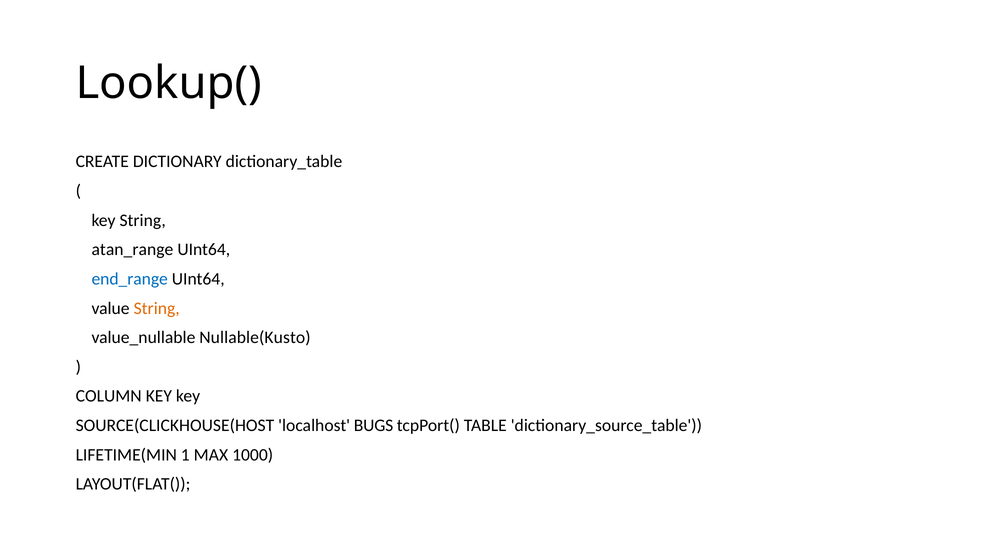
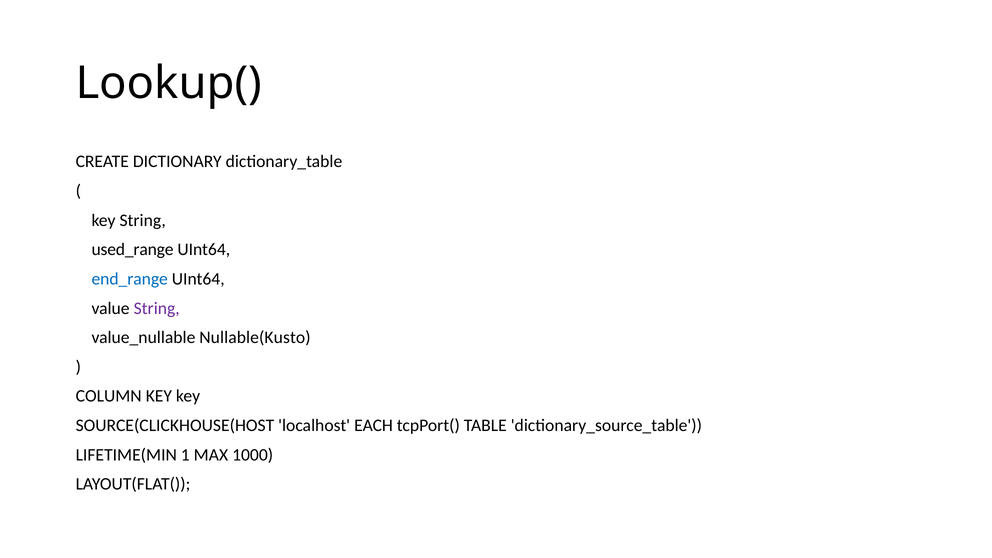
atan_range: atan_range -> used_range (133, 250)
String colour: orange -> purple (157, 308)
BUGS: BUGS -> EACH (374, 426)
